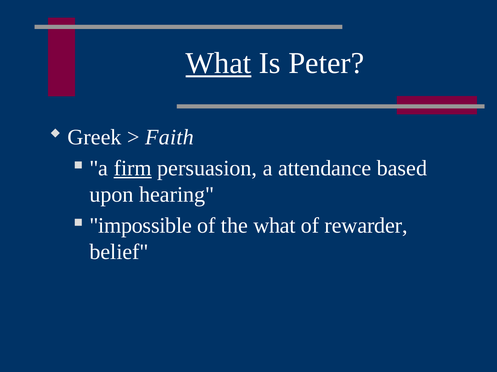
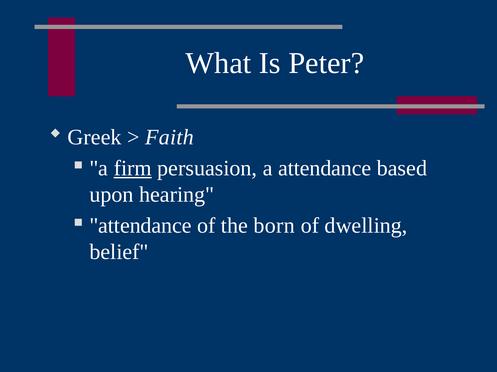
What underline: present -> none (218, 63)
impossible: impossible -> attendance (141, 226)
the what: what -> born (274, 226)
rewarder: rewarder -> dwelling (366, 226)
